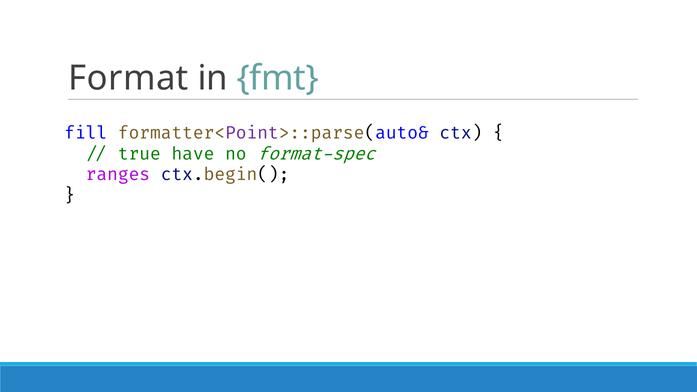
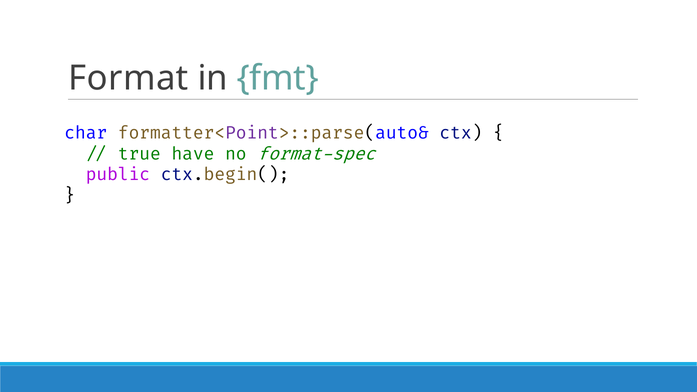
fill: fill -> char (86, 133)
ranges: ranges -> public (118, 175)
